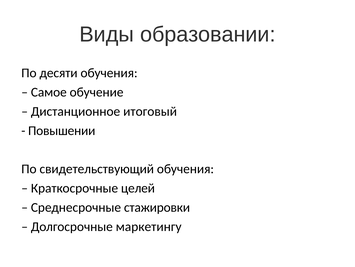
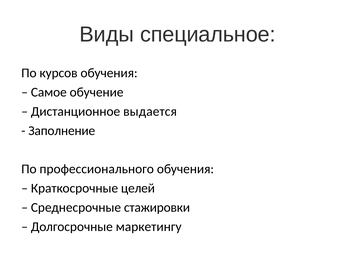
образовании: образовании -> специальное (208, 34)
десяти: десяти -> курсов (59, 73)
итоговый: итоговый -> выдается (150, 111)
Повышении: Повышении -> Заполнение (62, 130)
свидетельствующий: свидетельствующий -> профессионального (97, 169)
